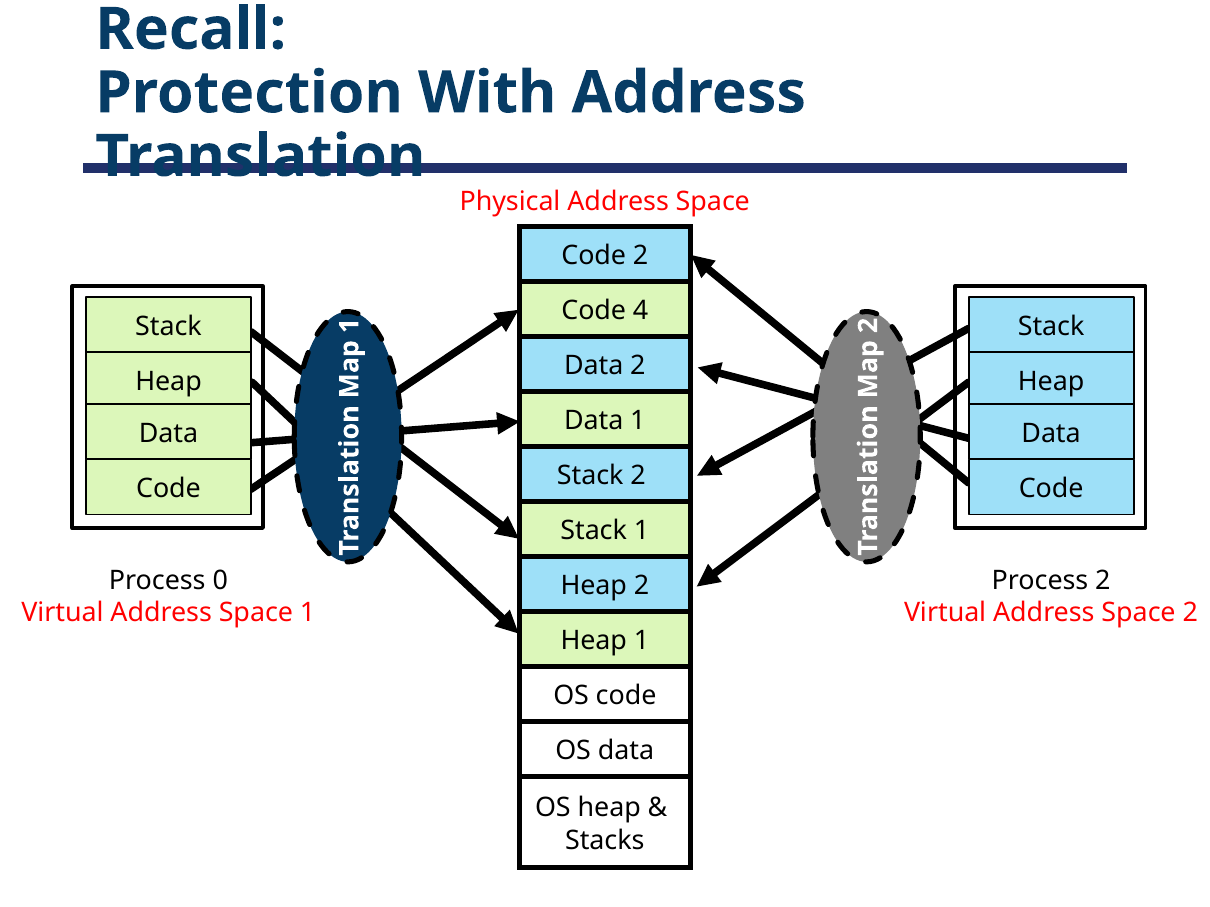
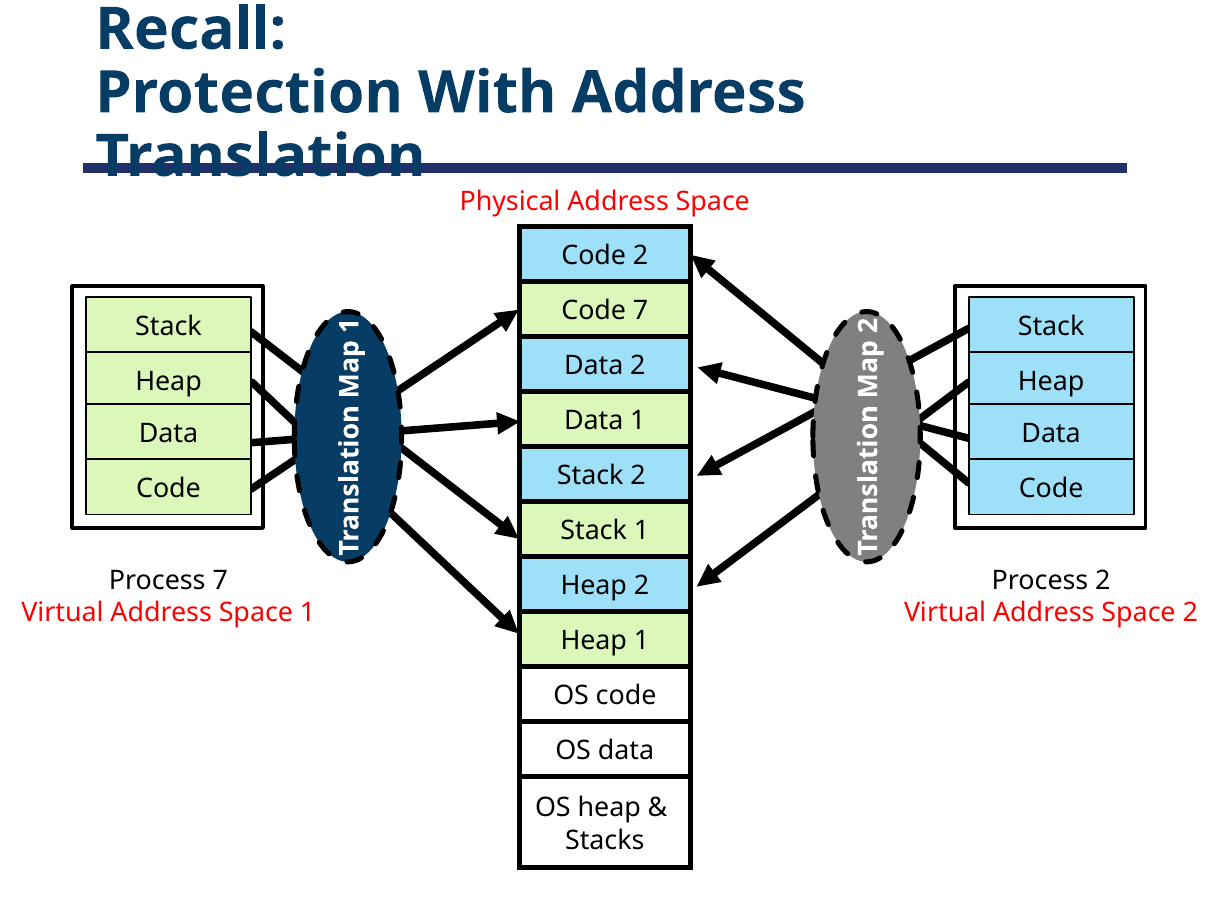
Code 4: 4 -> 7 (641, 311)
Process 0: 0 -> 7 (220, 580)
